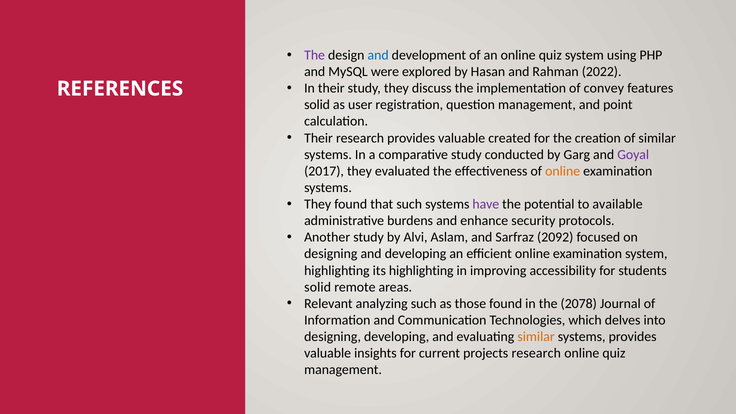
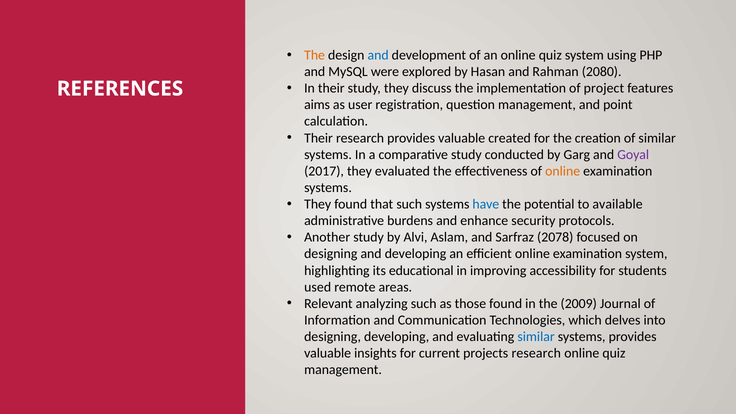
The colour: purple -> orange (315, 55)
2022: 2022 -> 2080 (602, 72)
convey: convey -> project (604, 88)
solid: solid -> aims (317, 105)
have colour: purple -> blue (486, 204)
2092: 2092 -> 2078 (555, 237)
its highlighting: highlighting -> educational (421, 270)
solid: solid -> used (318, 287)
2078: 2078 -> 2009 (579, 304)
similar colour: orange -> blue (536, 337)
